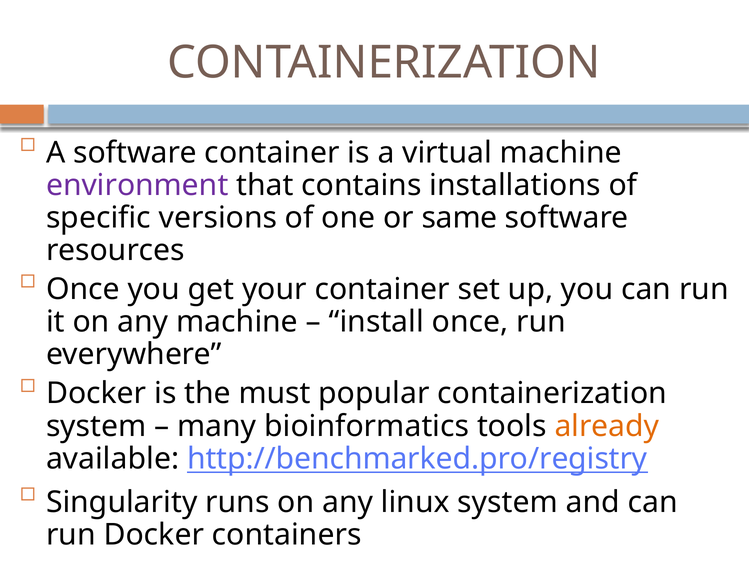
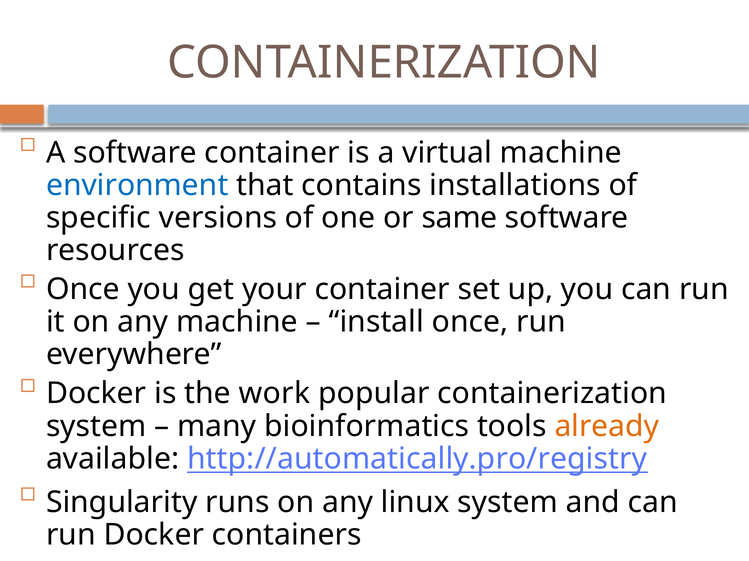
environment colour: purple -> blue (137, 185)
must: must -> work (274, 394)
http://benchmarked.pro/registry: http://benchmarked.pro/registry -> http://automatically.pro/registry (417, 459)
